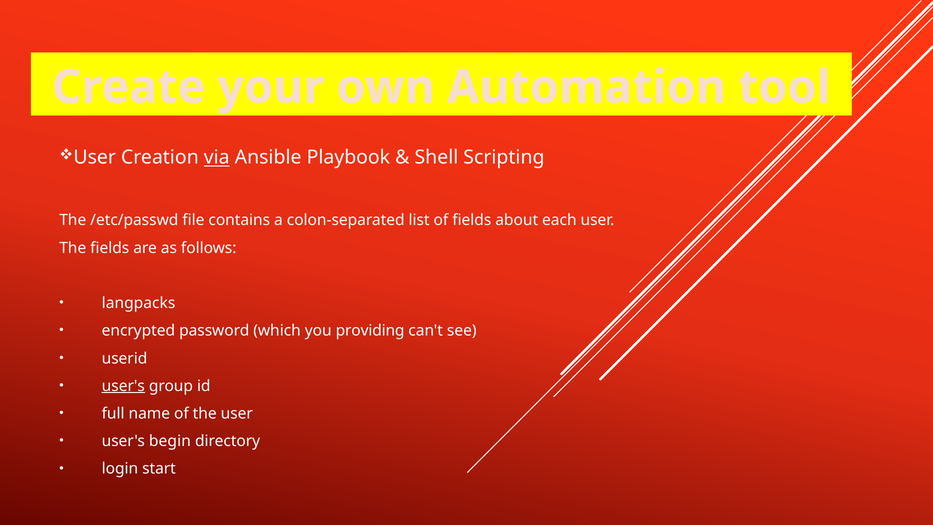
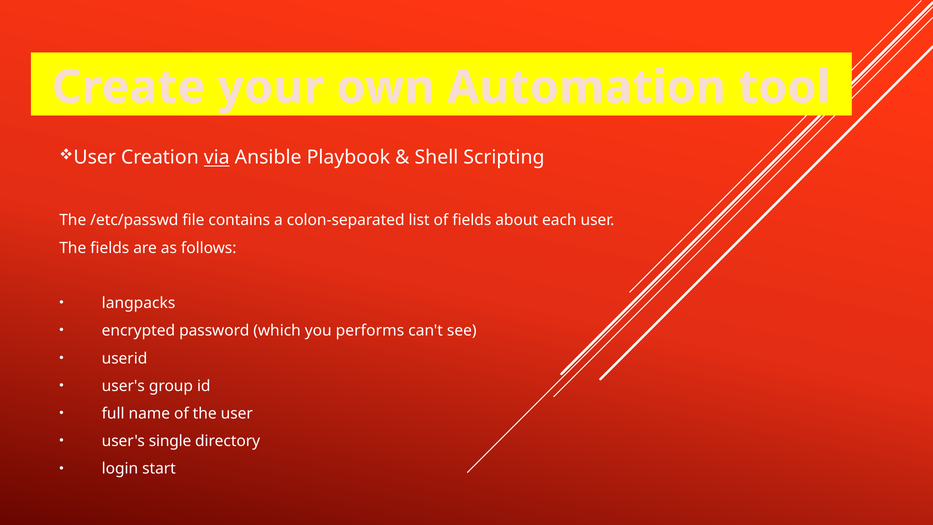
providing: providing -> performs (370, 331)
user's underline: present -> none (123, 386)
begin: begin -> single (170, 441)
